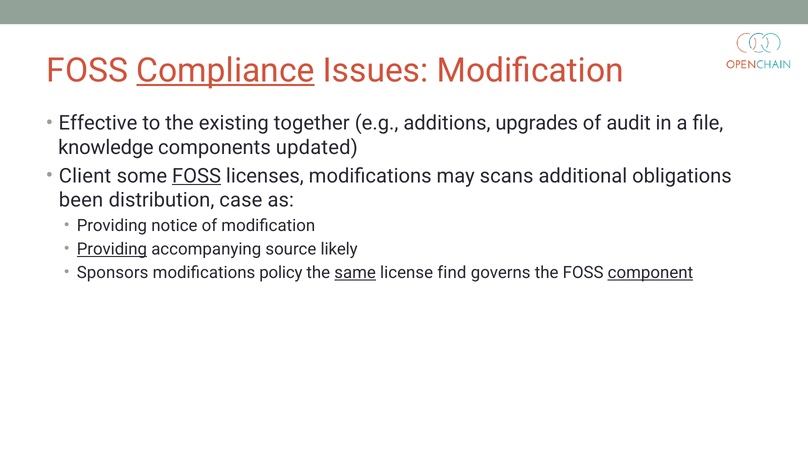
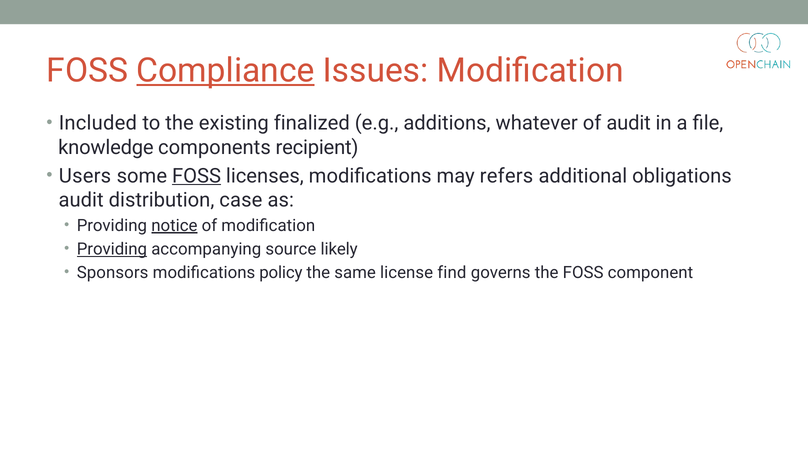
Effective: Effective -> Included (98, 123)
together: together -> finalized (312, 123)
upgrades: upgrades -> whatever (537, 123)
updated: updated -> recipient (317, 147)
Client: Client -> Users (85, 176)
scans: scans -> refers (507, 176)
been: been -> audit (81, 200)
notice underline: none -> present (174, 225)
same underline: present -> none (355, 272)
component underline: present -> none (650, 272)
